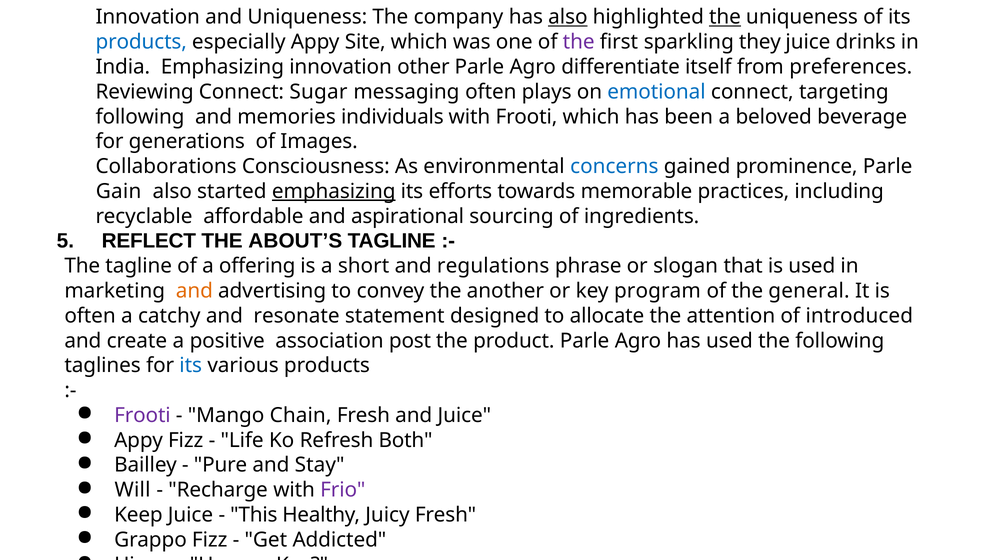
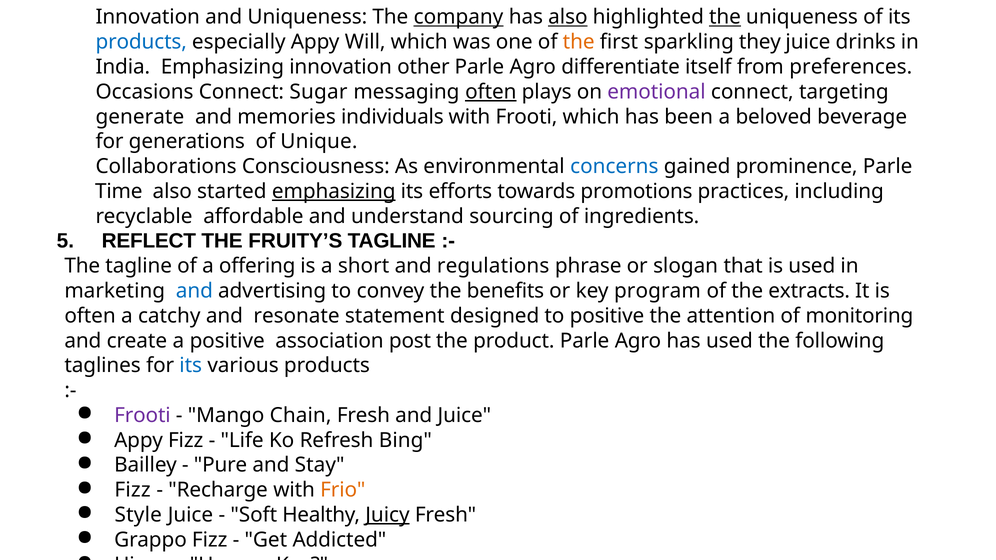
company underline: none -> present (459, 17)
Site: Site -> Will (365, 42)
the colour: purple -> orange (579, 42)
Reviewing: Reviewing -> Occasions (145, 92)
often underline: none -> present (491, 92)
emotional colour: blue -> purple (656, 92)
following: following -> generate (140, 117)
Images: Images -> Unique (319, 142)
Gain: Gain -> Time (119, 191)
memorable: memorable -> promotions (637, 191)
aspirational: aspirational -> understand (407, 216)
ABOUT’S: ABOUT’S -> FRUITY’S (295, 241)
and colour: orange -> blue (194, 291)
another: another -> benefits (505, 291)
general: general -> extracts (809, 291)
to allocate: allocate -> positive (607, 316)
introduced: introduced -> monitoring (859, 316)
Both: Both -> Bing (405, 440)
Will: Will -> Fizz (133, 490)
Frio colour: purple -> orange (343, 490)
Keep: Keep -> Style (138, 515)
This: This -> Soft (254, 515)
Juicy underline: none -> present (387, 515)
